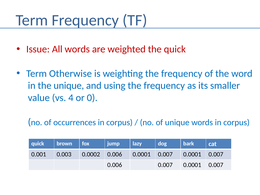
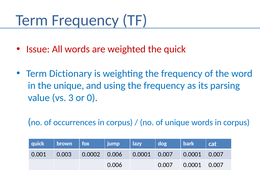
Otherwise: Otherwise -> Dictionary (70, 73)
smaller: smaller -> parsing (225, 86)
4: 4 -> 3 (71, 98)
